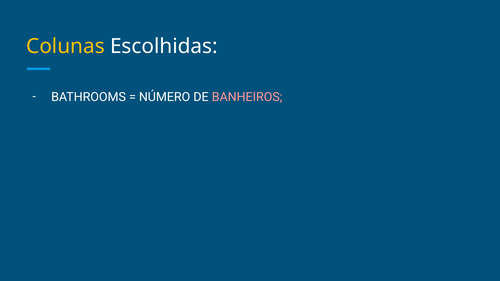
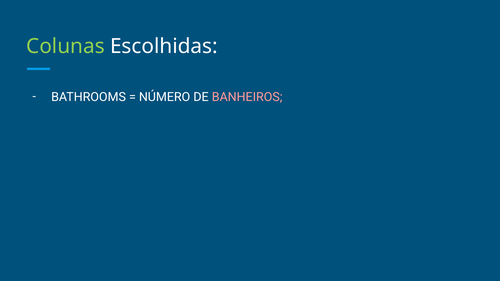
Colunas colour: yellow -> light green (65, 46)
